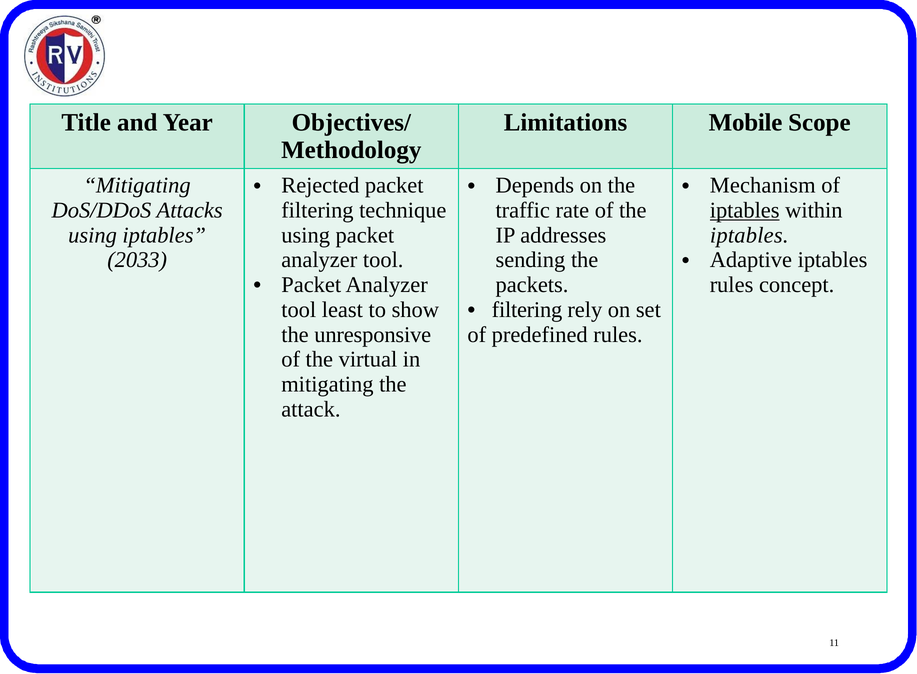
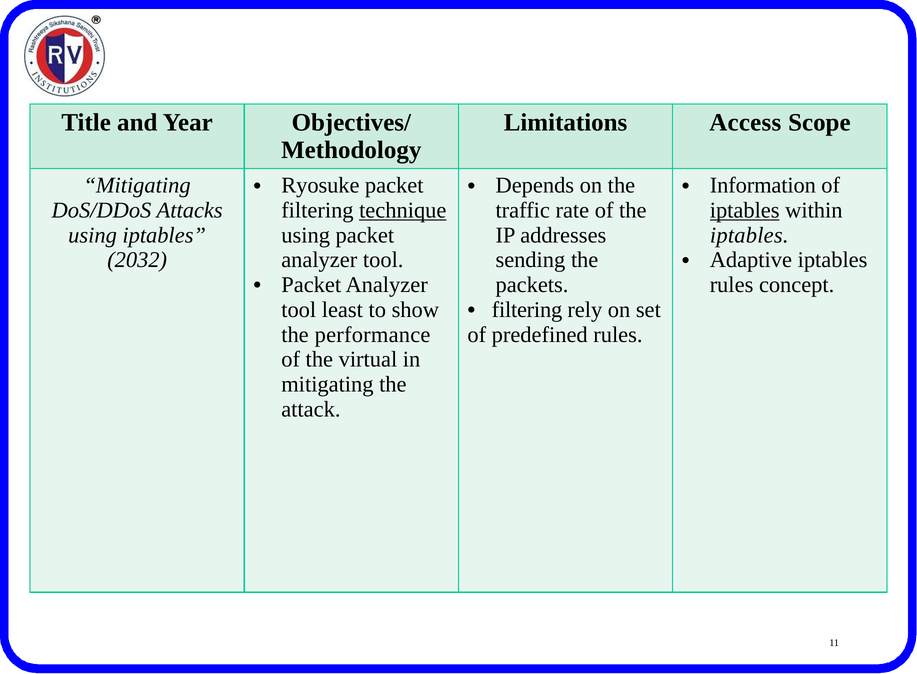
Mobile: Mobile -> Access (745, 123)
Rejected: Rejected -> Ryosuke (320, 186)
Mechanism: Mechanism -> Information (763, 186)
technique underline: none -> present (403, 210)
2033: 2033 -> 2032 (137, 260)
unresponsive: unresponsive -> performance (373, 335)
